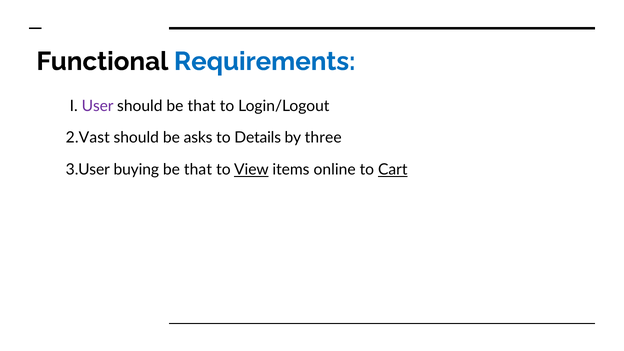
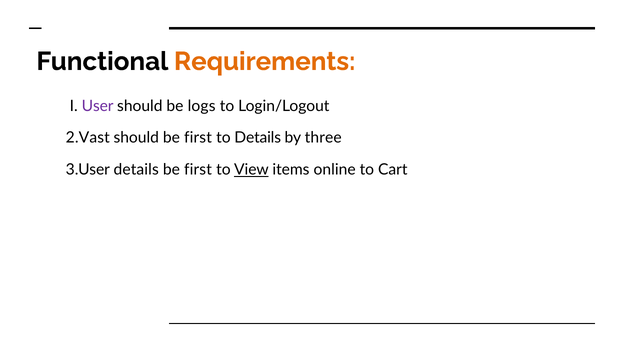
Requirements colour: blue -> orange (265, 61)
should be that: that -> logs (202, 106)
should be asks: asks -> first (198, 138)
3.User buying: buying -> details (136, 170)
that: that -> first (198, 170)
Cart underline: present -> none (393, 170)
